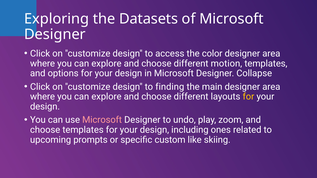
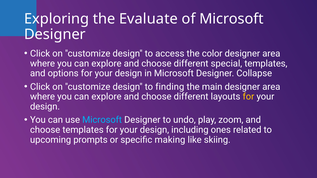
Datasets: Datasets -> Evaluate (148, 19)
motion: motion -> special (226, 64)
Microsoft colour: pink -> light blue (102, 120)
custom: custom -> making (170, 140)
